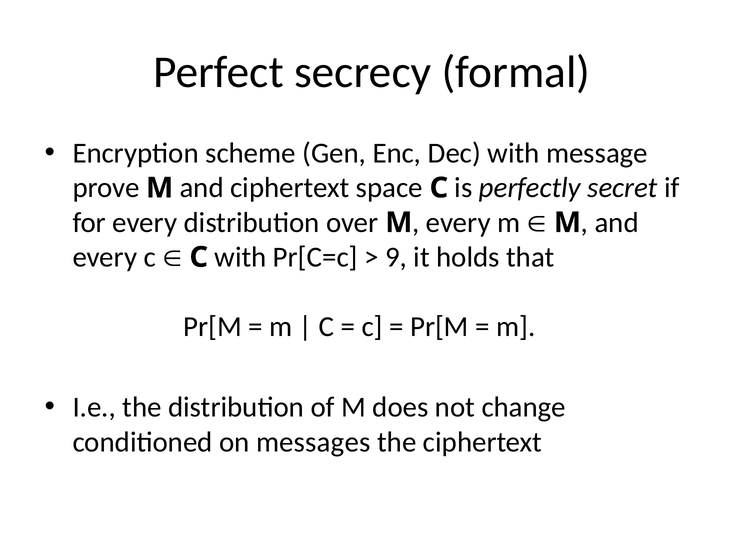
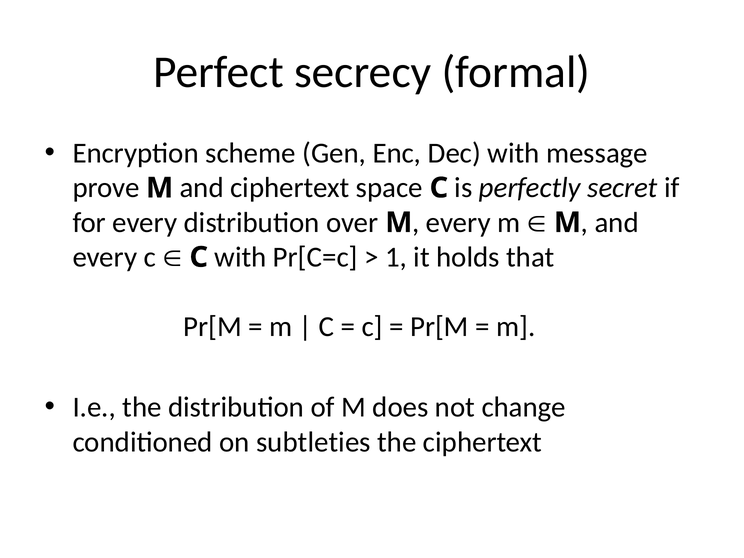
9: 9 -> 1 (396, 257)
messages: messages -> subtleties (313, 442)
